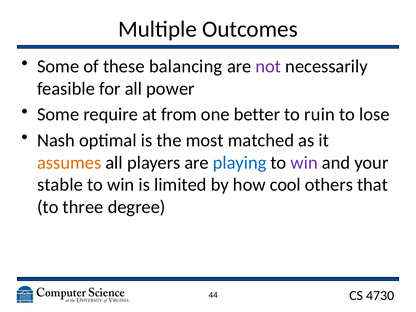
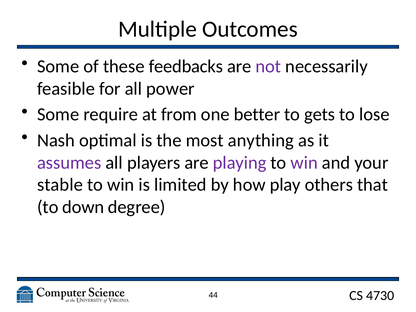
balancing: balancing -> feedbacks (186, 66)
ruin: ruin -> gets (320, 115)
matched: matched -> anything (261, 140)
assumes colour: orange -> purple (69, 163)
playing colour: blue -> purple (240, 163)
cool: cool -> play (285, 185)
three: three -> down (83, 207)
